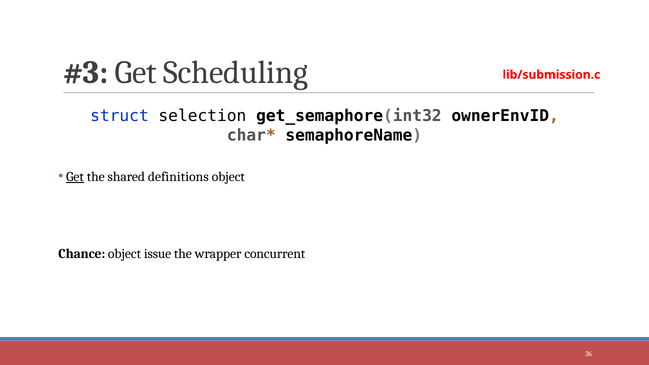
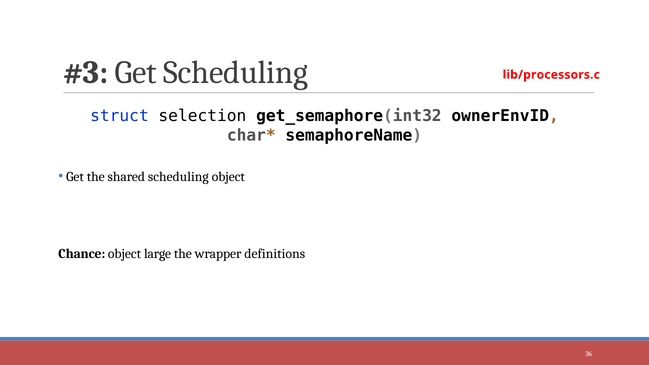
lib/submission.c: lib/submission.c -> lib/processors.c (551, 75)
Get underline: present -> none (75, 177)
shared definitions: definitions -> scheduling (178, 177)
issue: issue -> large (158, 254)
concurrent: concurrent -> definitions (275, 254)
